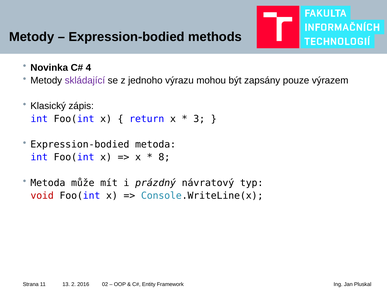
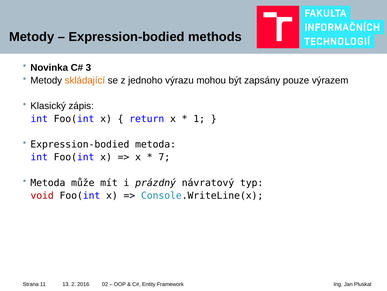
4: 4 -> 3 (88, 67)
skládající colour: purple -> orange (85, 80)
3: 3 -> 1 (199, 119)
8: 8 -> 7 (164, 157)
